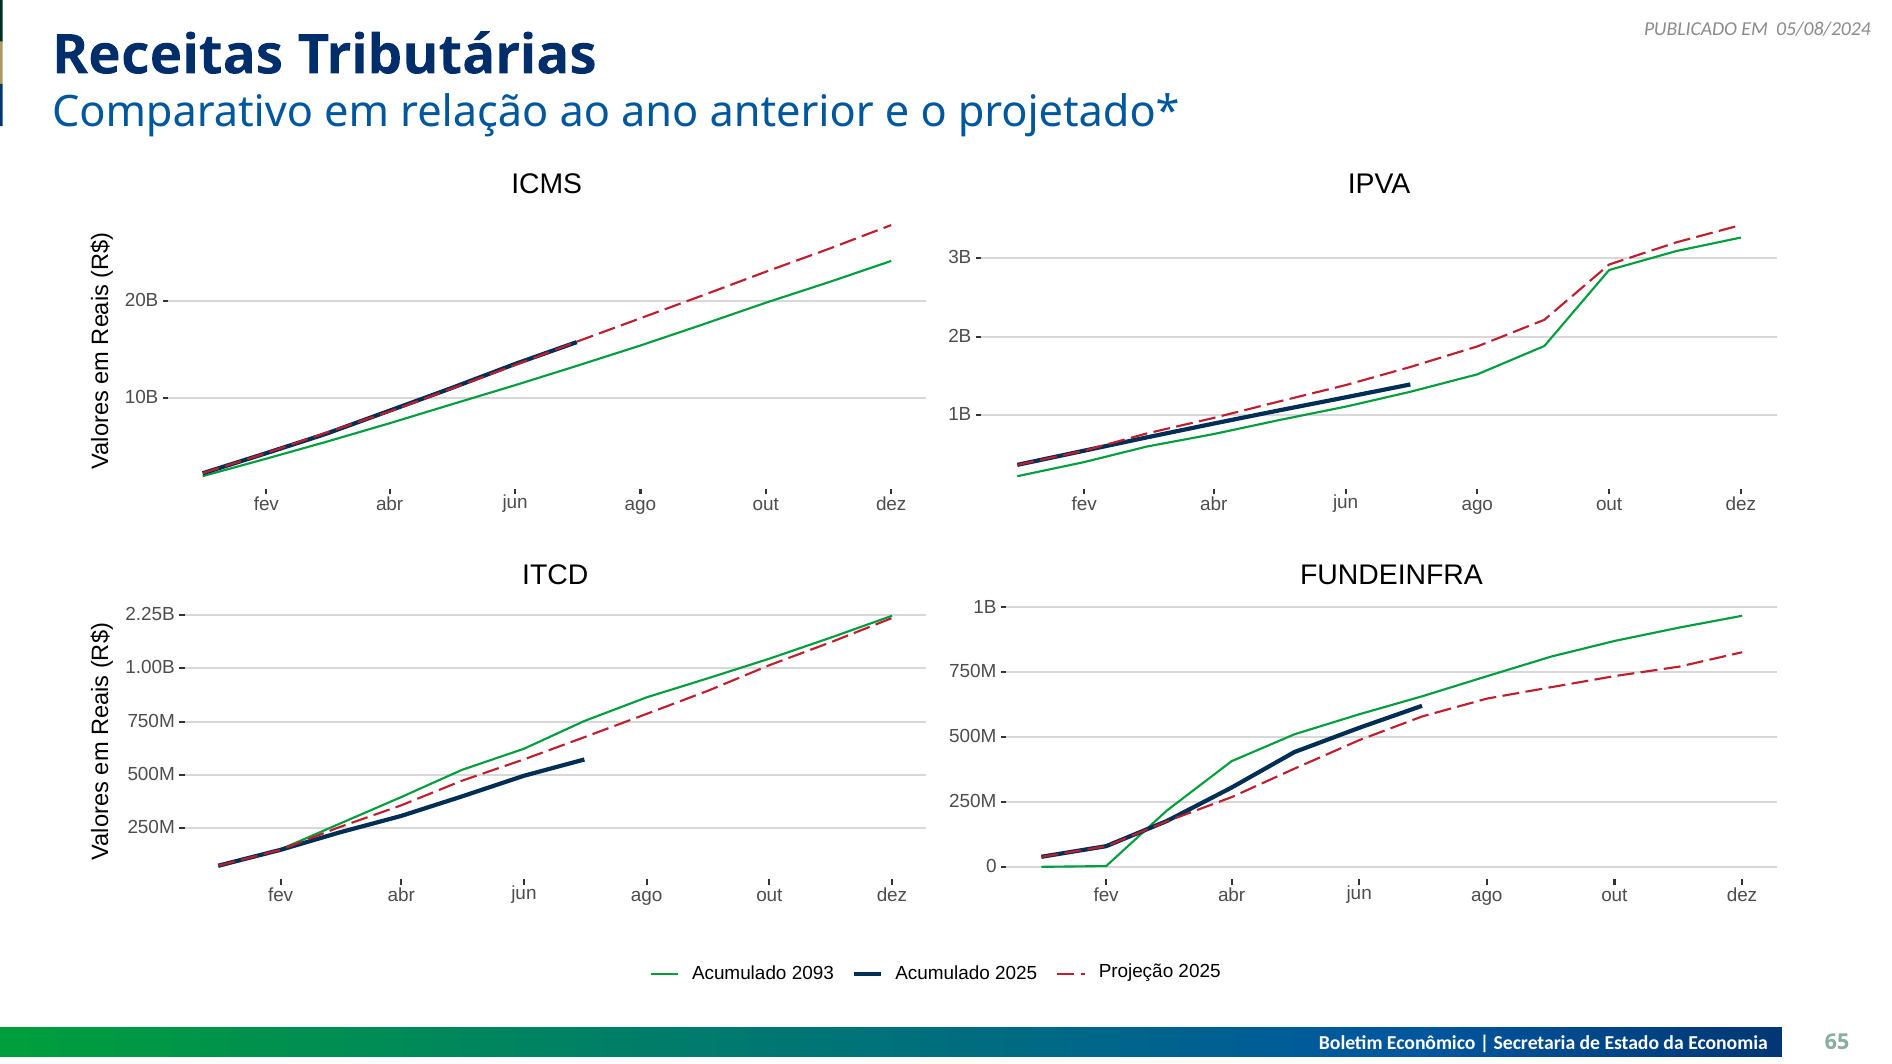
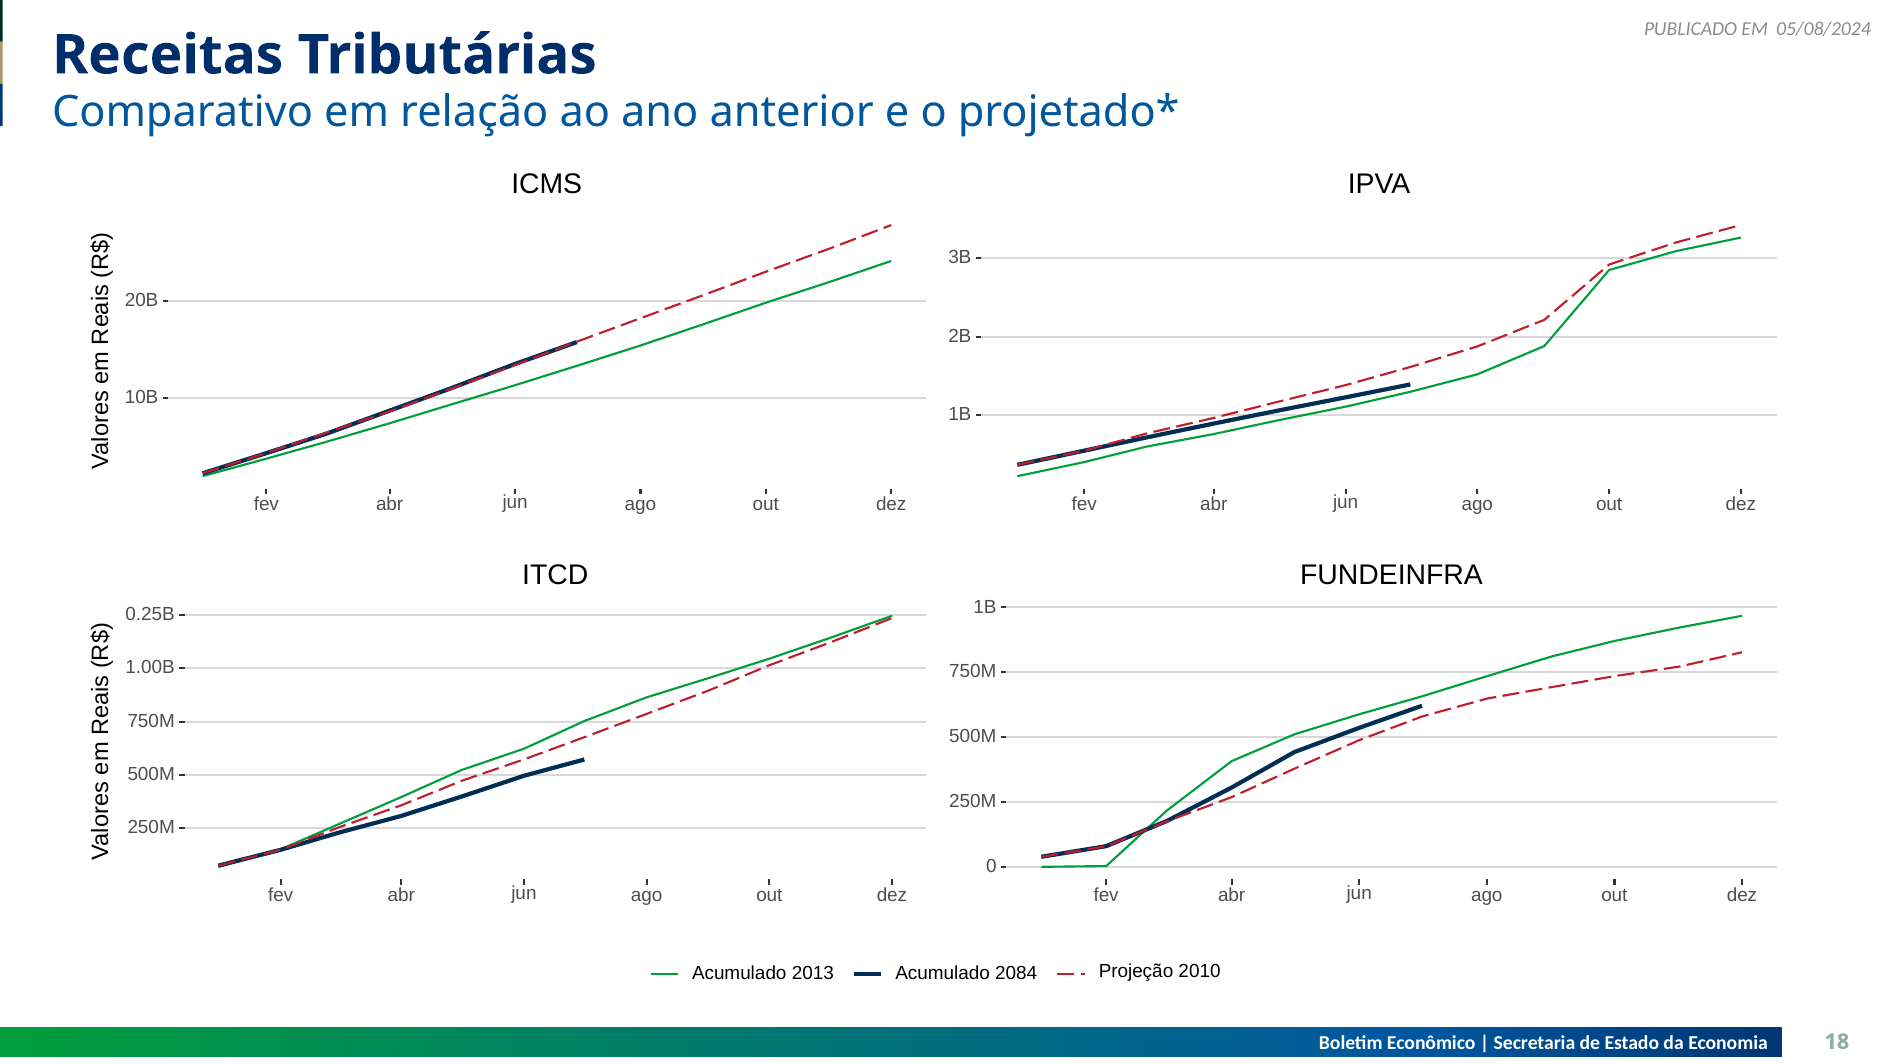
2.25B: 2.25B -> 0.25B (150, 614)
2093: 2093 -> 2013 (813, 973)
Acumulado 2025: 2025 -> 2084 (1016, 973)
Projeção 2025: 2025 -> 2010 (1200, 971)
65: 65 -> 18 (1837, 1042)
